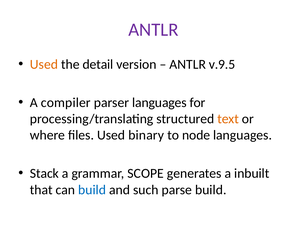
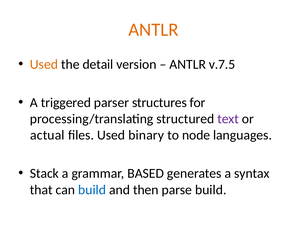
ANTLR colour: purple -> orange (153, 30)
v.9.5: v.9.5 -> v.7.5 (222, 64)
compiler: compiler -> triggered (66, 103)
parser languages: languages -> structures (159, 103)
text colour: orange -> purple (228, 119)
where: where -> actual (47, 135)
SCOPE: SCOPE -> BASED (146, 174)
inbuilt: inbuilt -> syntax (252, 174)
such: such -> then (146, 190)
